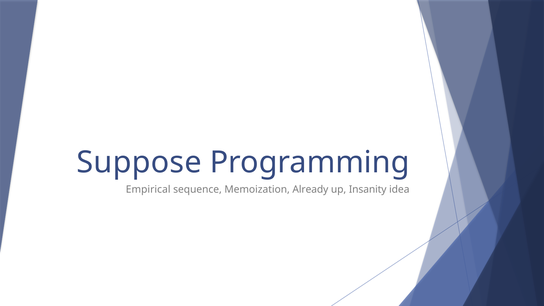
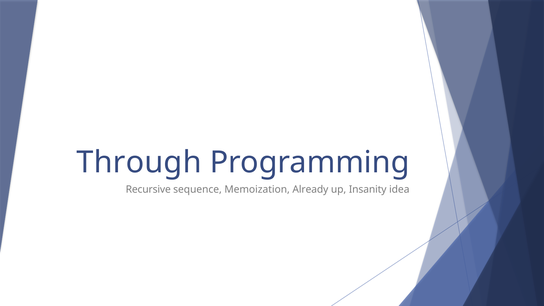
Suppose: Suppose -> Through (139, 162)
Empirical: Empirical -> Recursive (148, 190)
